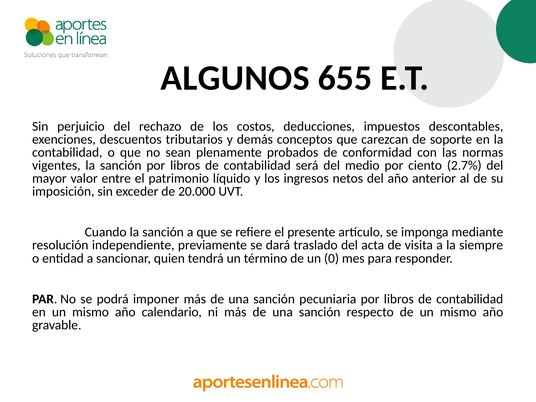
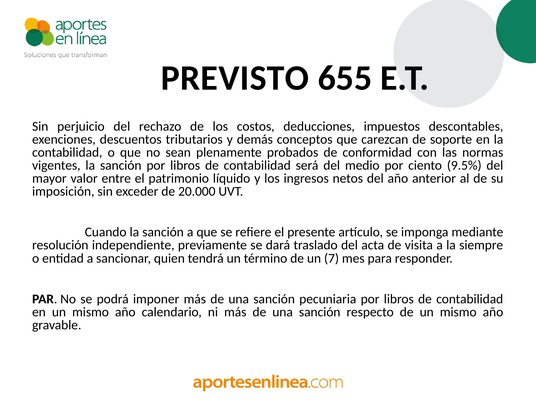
ALGUNOS: ALGUNOS -> PREVISTO (235, 78)
2.7%: 2.7% -> 9.5% (464, 165)
0: 0 -> 7 (332, 258)
